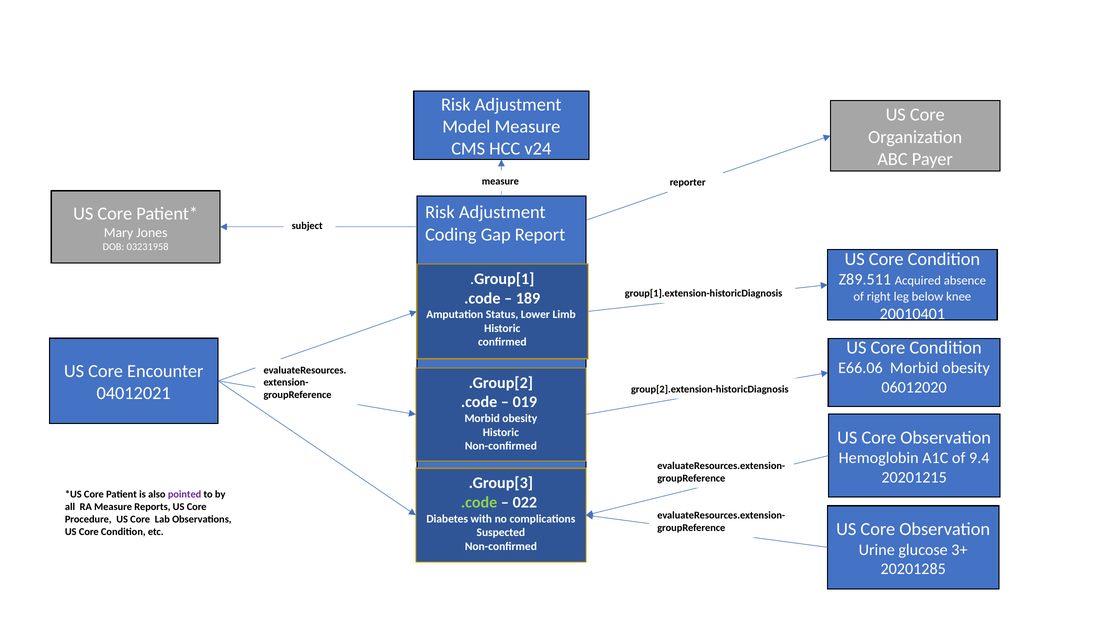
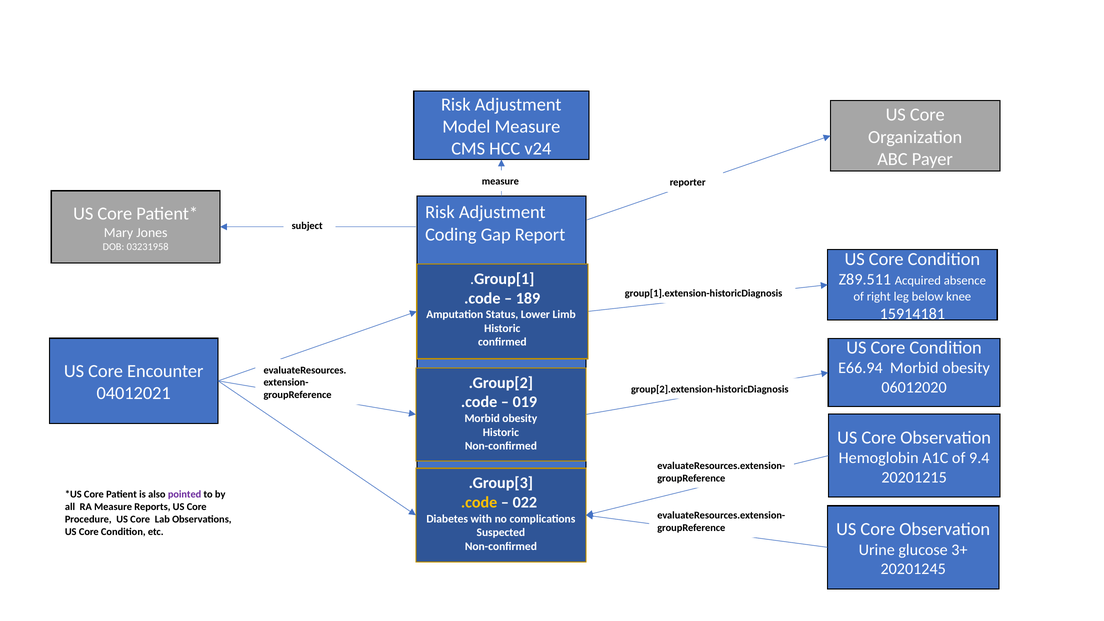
20010401: 20010401 -> 15914181 (912, 314)
E66.06: E66.06 -> E66.94 (860, 368)
.code colour: light green -> yellow (479, 502)
20201285: 20201285 -> 20201245 (913, 569)
